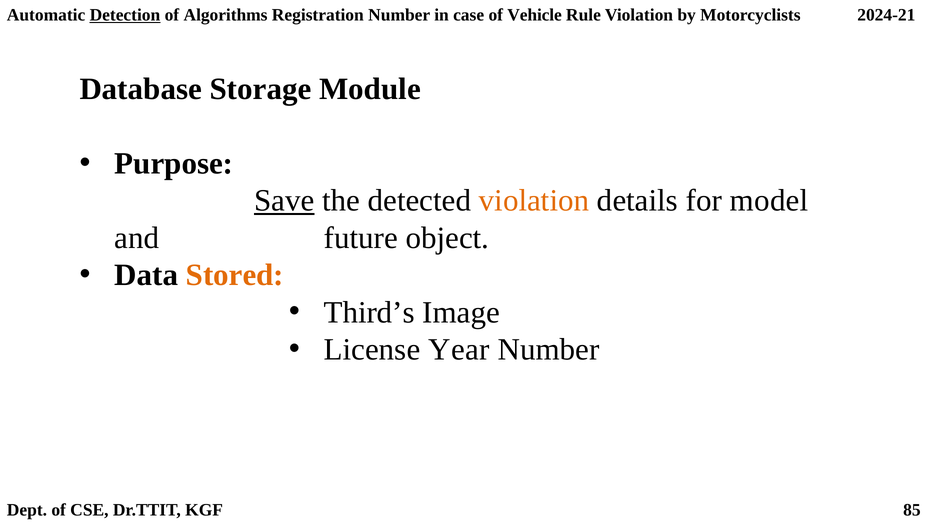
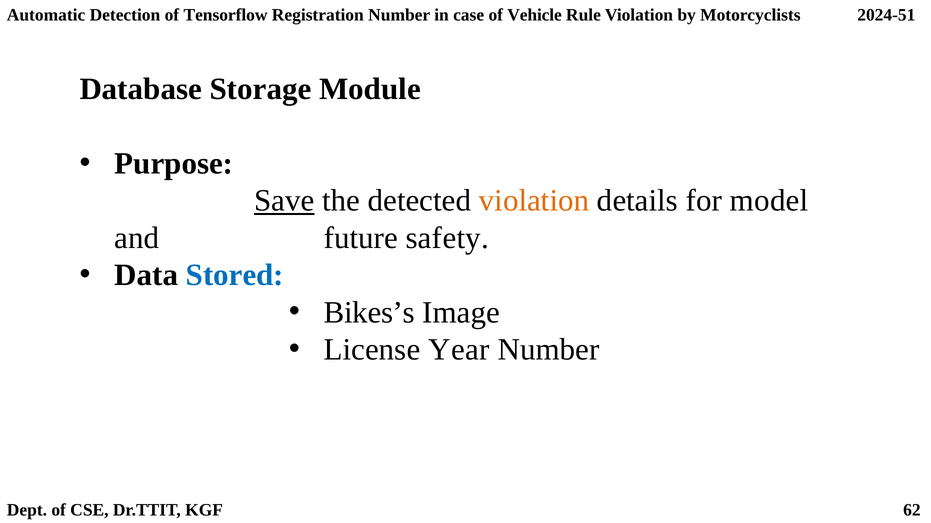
Detection underline: present -> none (125, 15)
Algorithms: Algorithms -> Tensorflow (226, 15)
2024-21: 2024-21 -> 2024-51 (886, 15)
object: object -> safety (447, 238)
Stored colour: orange -> blue (235, 275)
Third’s: Third’s -> Bikes’s (369, 313)
85: 85 -> 62 (912, 511)
